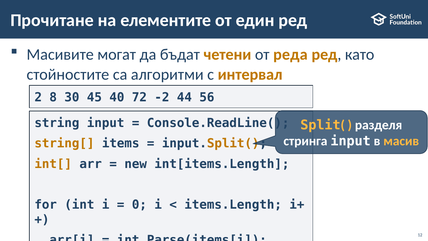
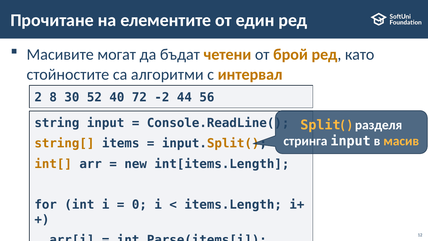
реда: реда -> брой (290, 54)
45: 45 -> 52 (94, 97)
